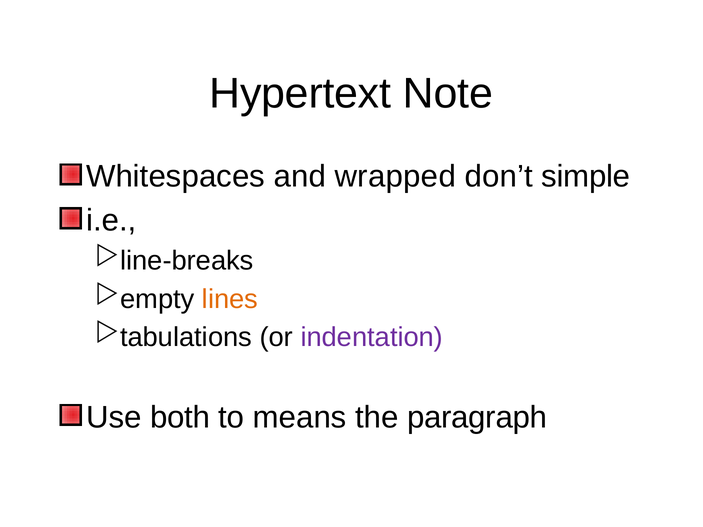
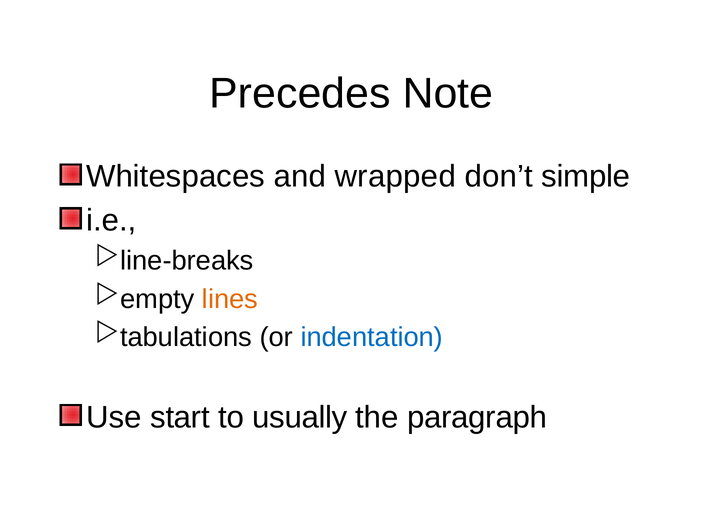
Hypertext: Hypertext -> Precedes (300, 94)
indentation colour: purple -> blue (372, 337)
both: both -> start (180, 417)
means: means -> usually (300, 417)
